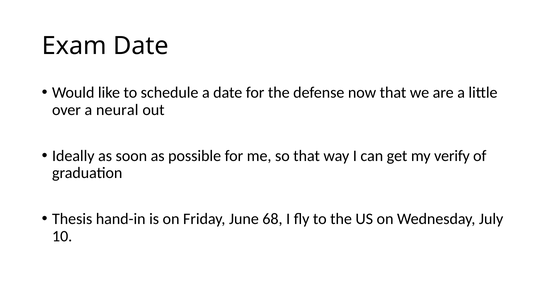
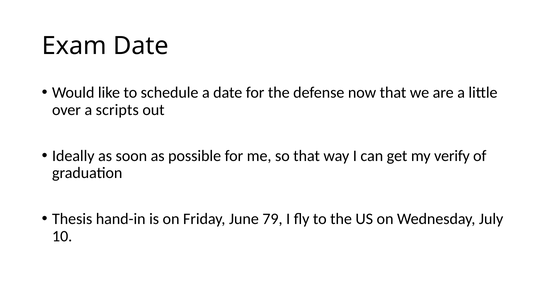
neural: neural -> scripts (117, 110)
68: 68 -> 79 (272, 219)
